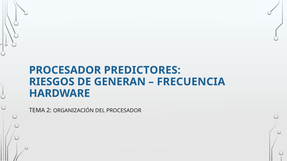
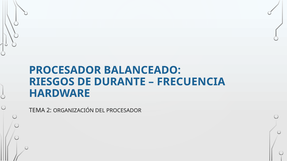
PREDICTORES: PREDICTORES -> BALANCEADO (142, 70)
GENERAN: GENERAN -> DURANTE (120, 82)
